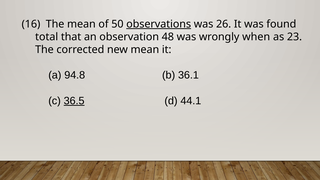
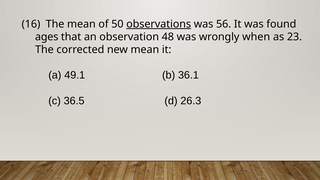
26: 26 -> 56 (224, 24)
total: total -> ages (47, 37)
94.8: 94.8 -> 49.1 (75, 75)
36.5 underline: present -> none (74, 101)
44.1: 44.1 -> 26.3 (191, 101)
